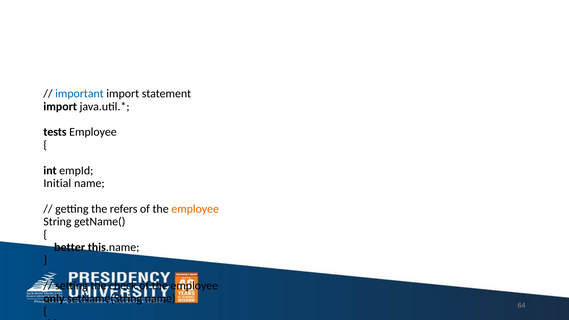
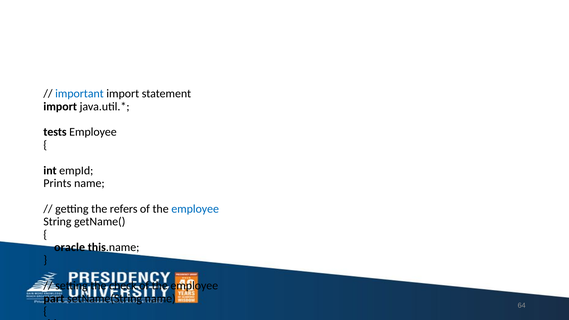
Initial: Initial -> Prints (57, 183)
employee colour: orange -> blue (195, 209)
better: better -> oracle (70, 247)
only: only -> part (54, 299)
